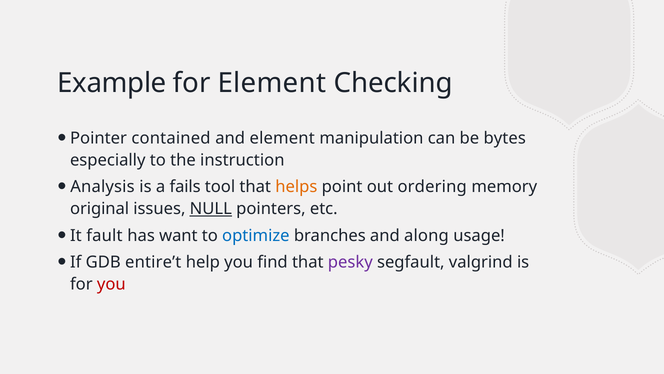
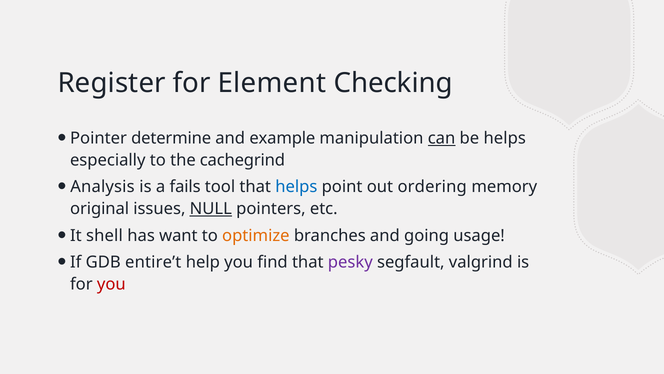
Example: Example -> Register (112, 83)
contained: contained -> determine (171, 138)
and element: element -> example (282, 138)
can underline: none -> present (442, 138)
be bytes: bytes -> helps (505, 138)
instruction: instruction -> cachegrind (242, 160)
helps colour: orange -> blue (296, 187)
fault: fault -> shell (104, 235)
optimize colour: blue -> orange (256, 235)
along: along -> going (427, 235)
